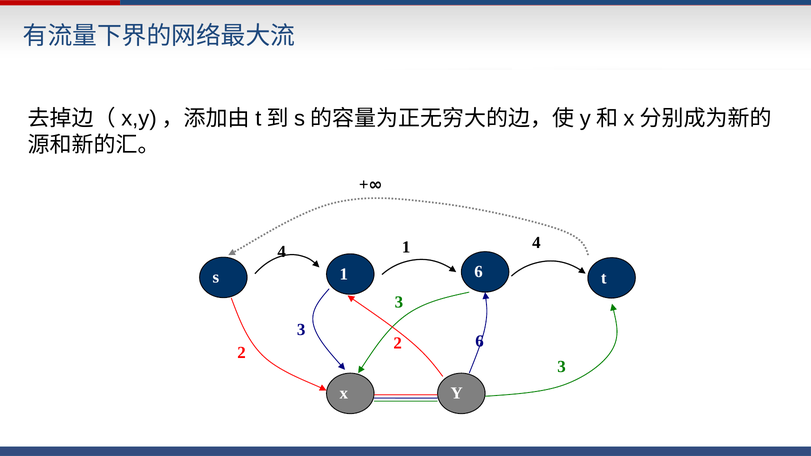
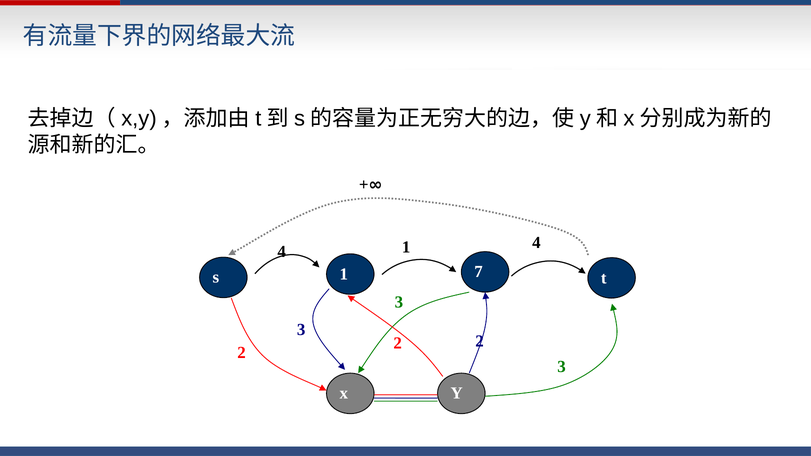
1 6: 6 -> 7 (479, 272)
2 6: 6 -> 2 (480, 341)
